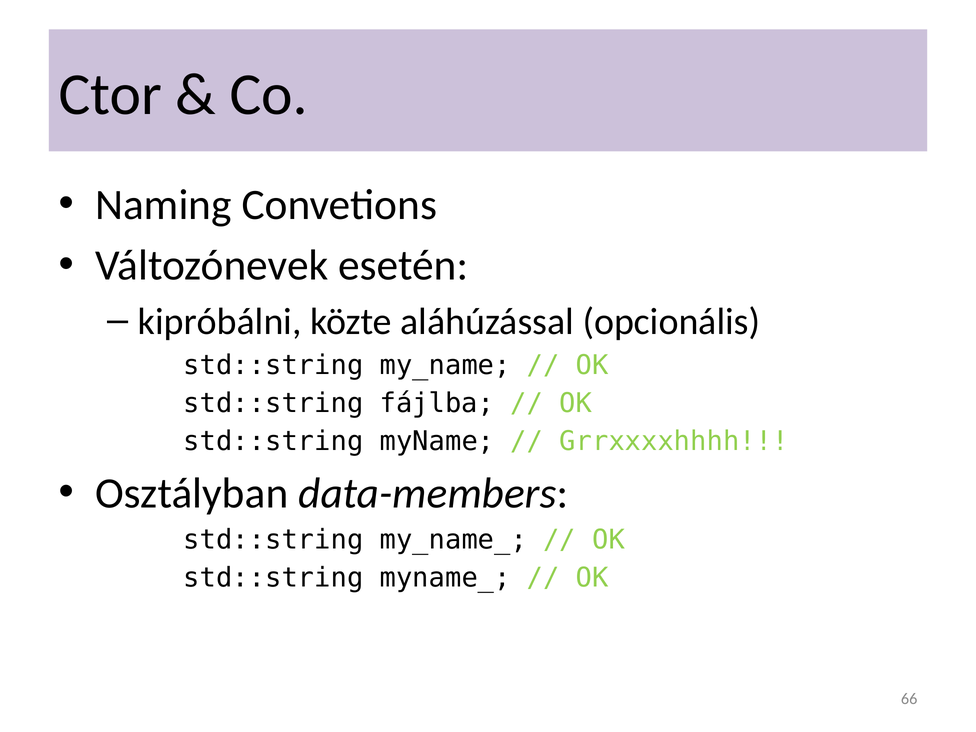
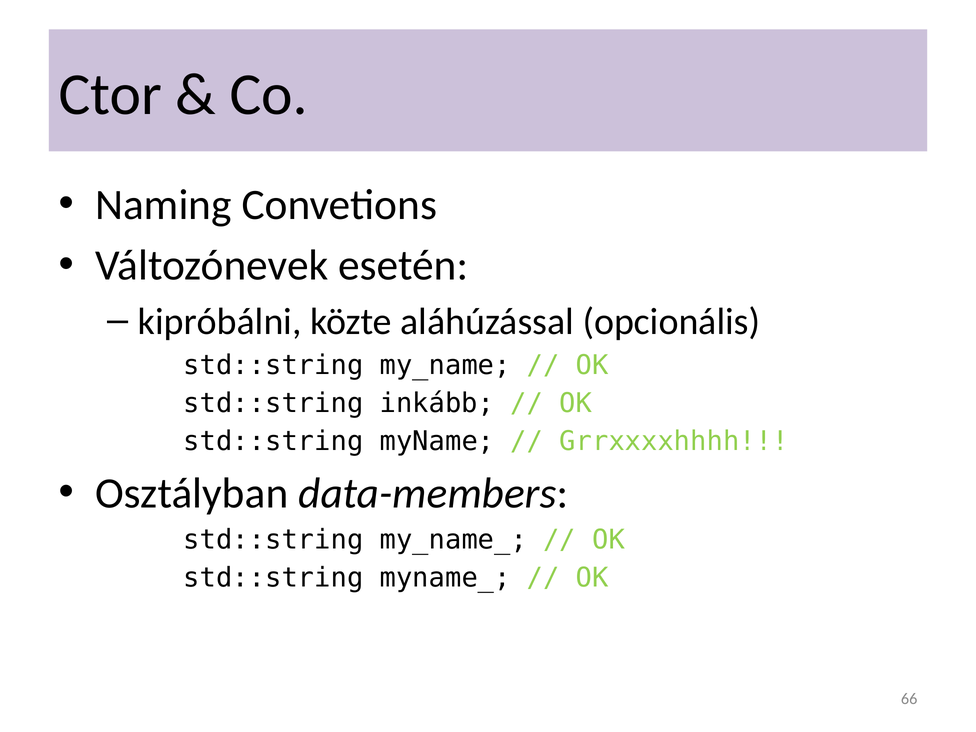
fájlba: fájlba -> inkább (437, 403)
